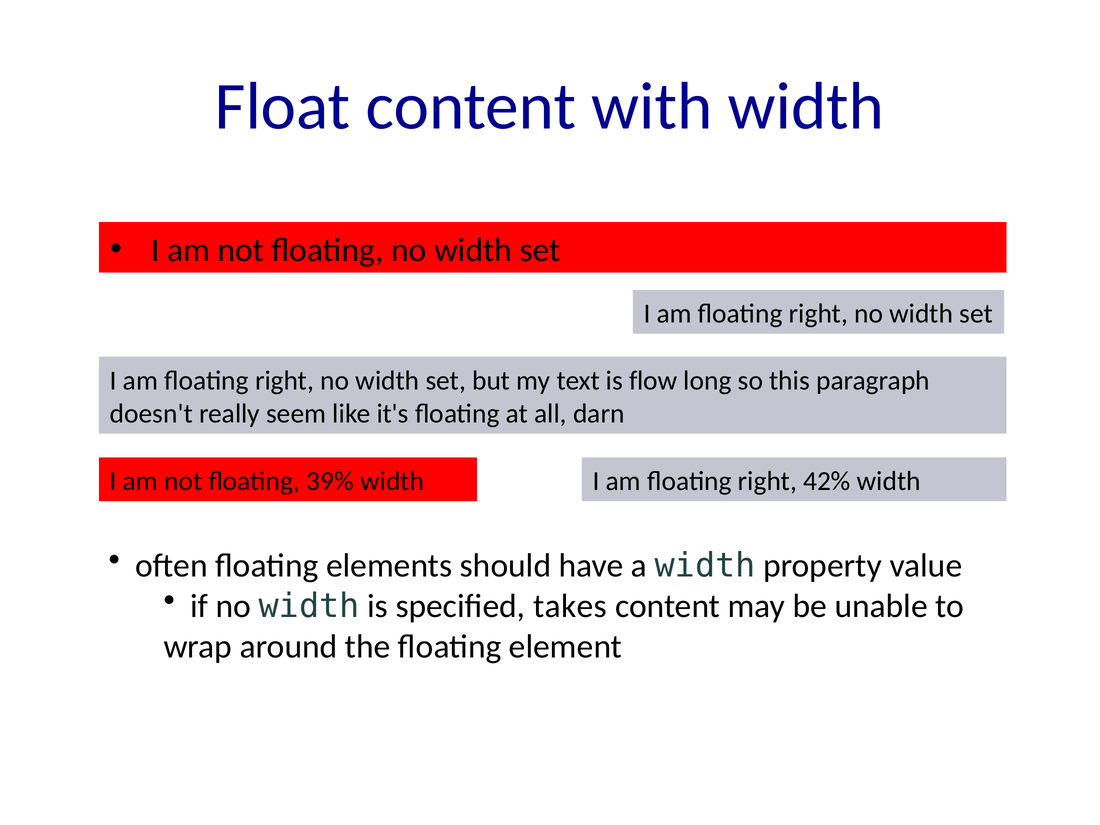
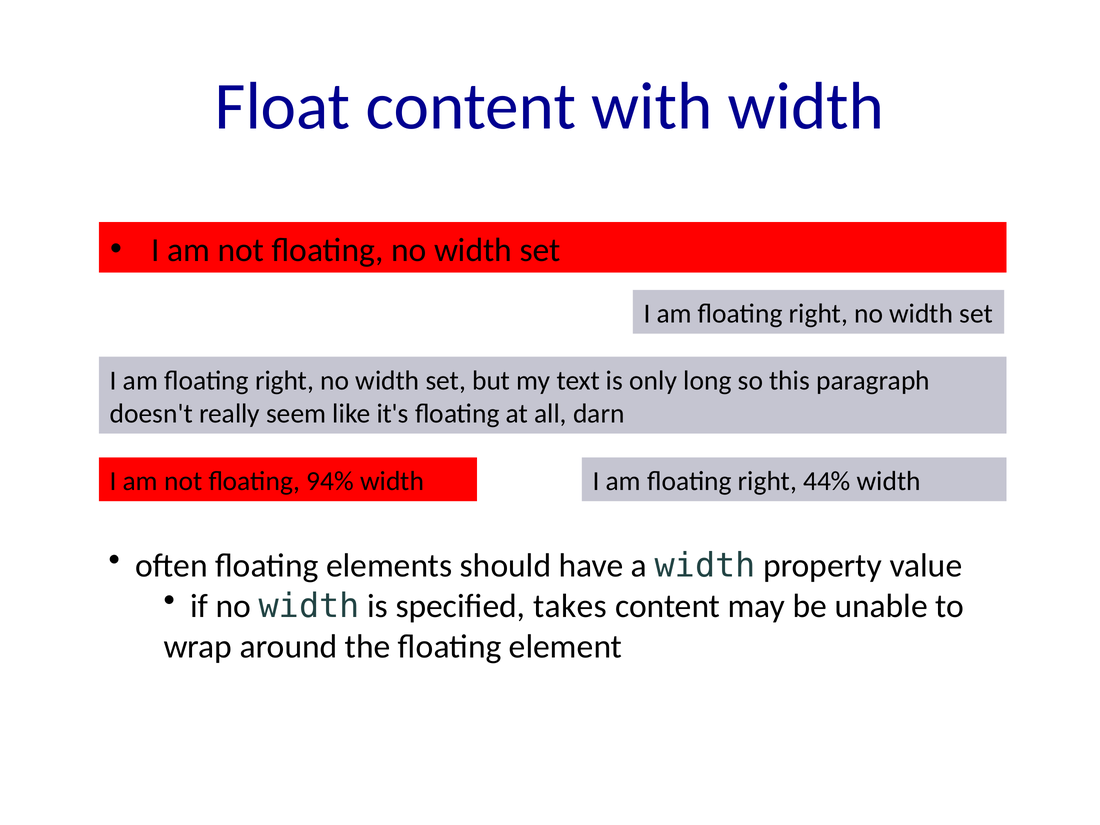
flow: flow -> only (653, 381)
39%: 39% -> 94% (330, 481)
42%: 42% -> 44% (827, 481)
